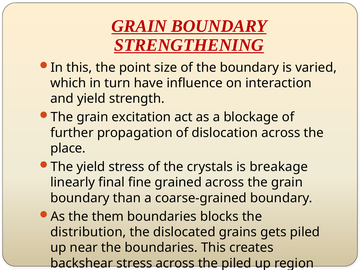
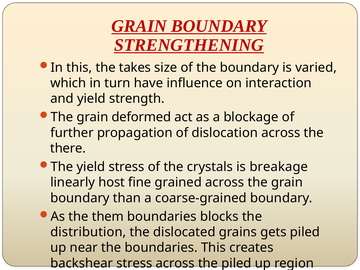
point: point -> takes (135, 67)
excitation: excitation -> deformed (141, 117)
place: place -> there (68, 148)
final: final -> host (112, 182)
